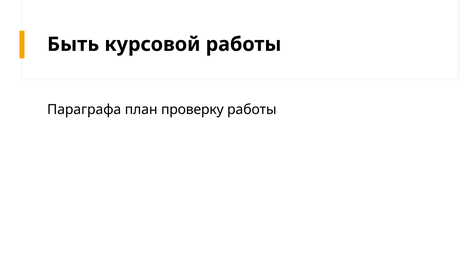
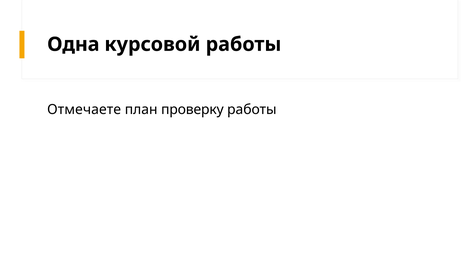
Быть: Быть -> Одна (73, 44)
Параграфа: Параграфа -> Отмечаете (84, 109)
